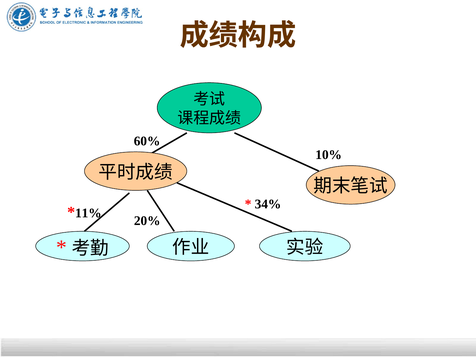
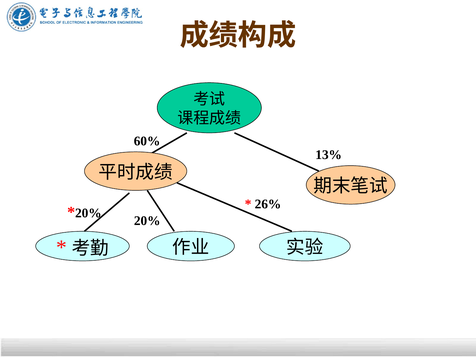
10%: 10% -> 13% (329, 155)
34%: 34% -> 26% (268, 204)
11%: 11% -> 20% (88, 213)
